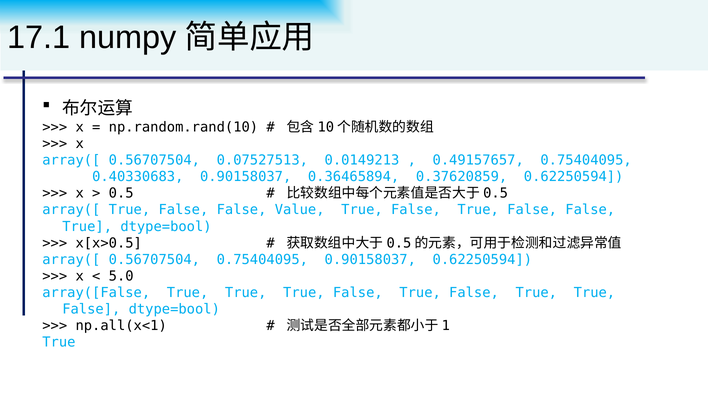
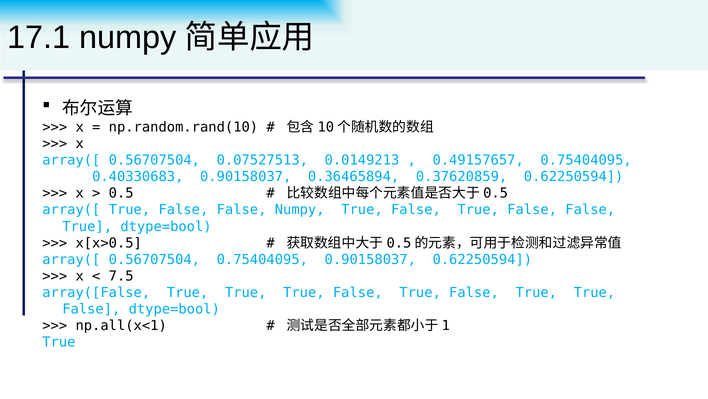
False Value: Value -> Numpy (300, 210)
5.0: 5.0 -> 7.5 (121, 276)
